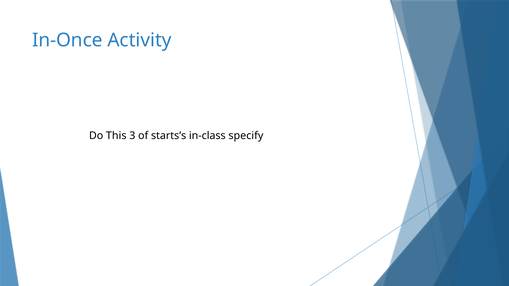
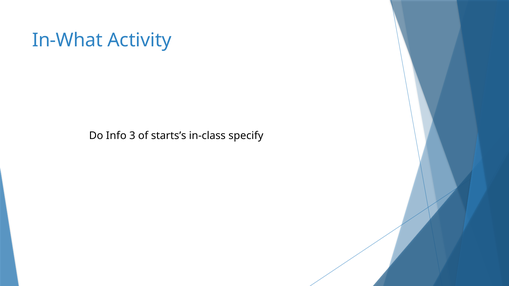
In-Once: In-Once -> In-What (67, 40)
This: This -> Info (116, 136)
